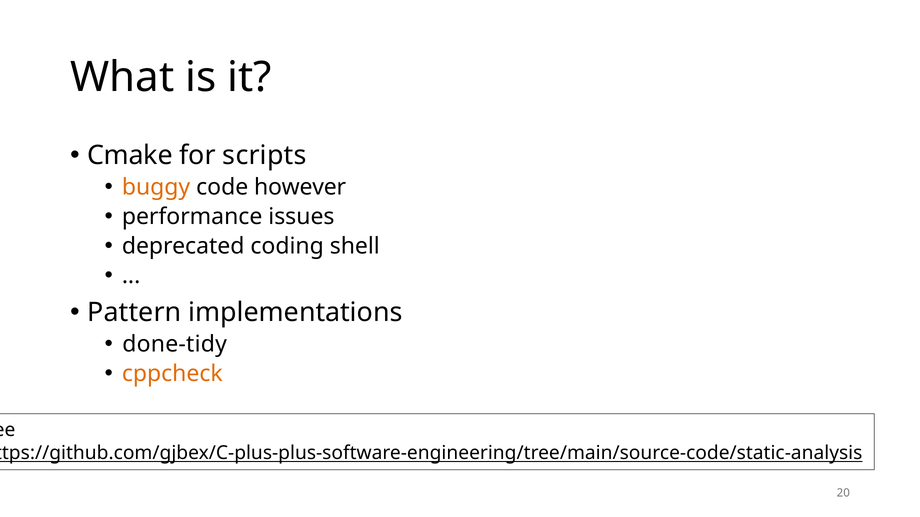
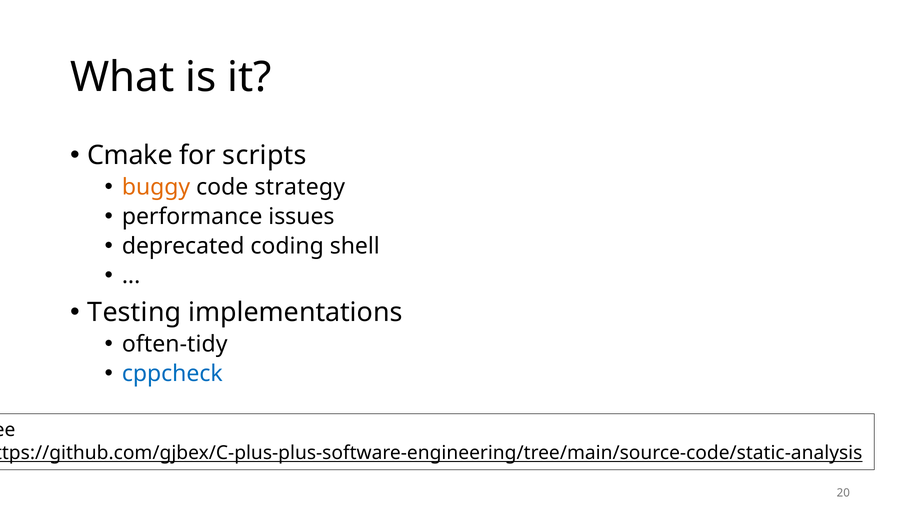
however: however -> strategy (300, 187)
Pattern: Pattern -> Testing (134, 313)
done-tidy: done-tidy -> often-tidy (175, 344)
cppcheck colour: orange -> blue (172, 374)
